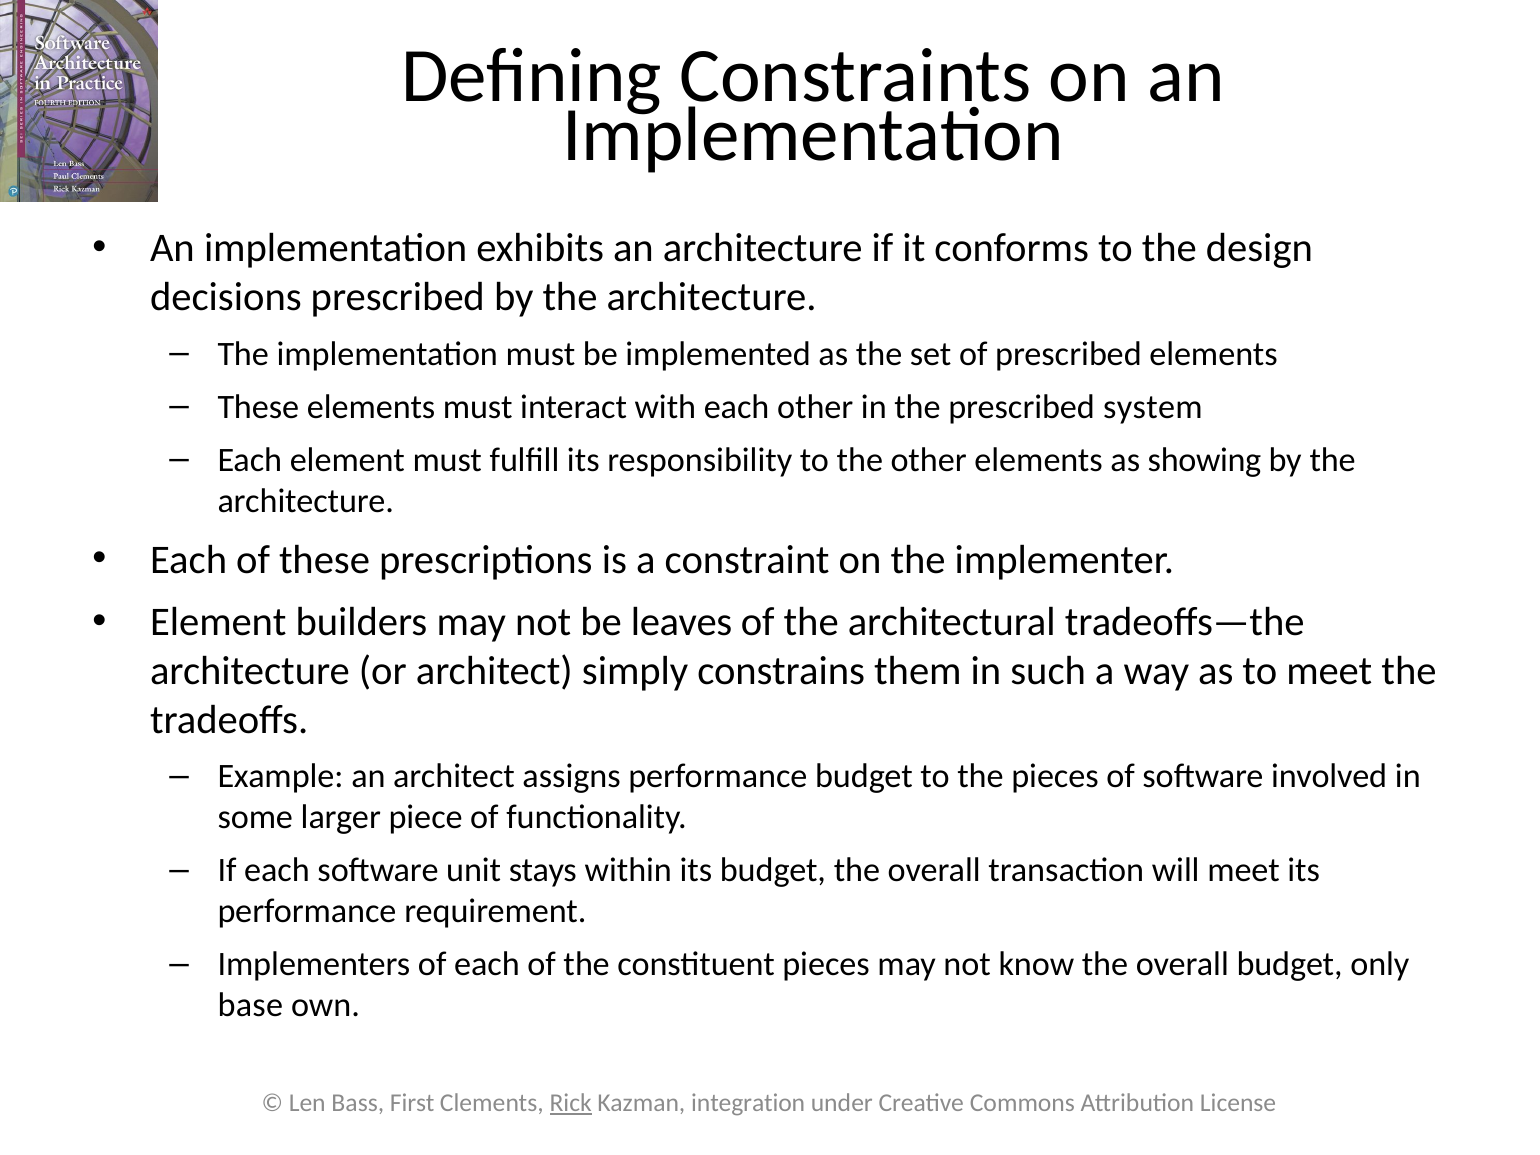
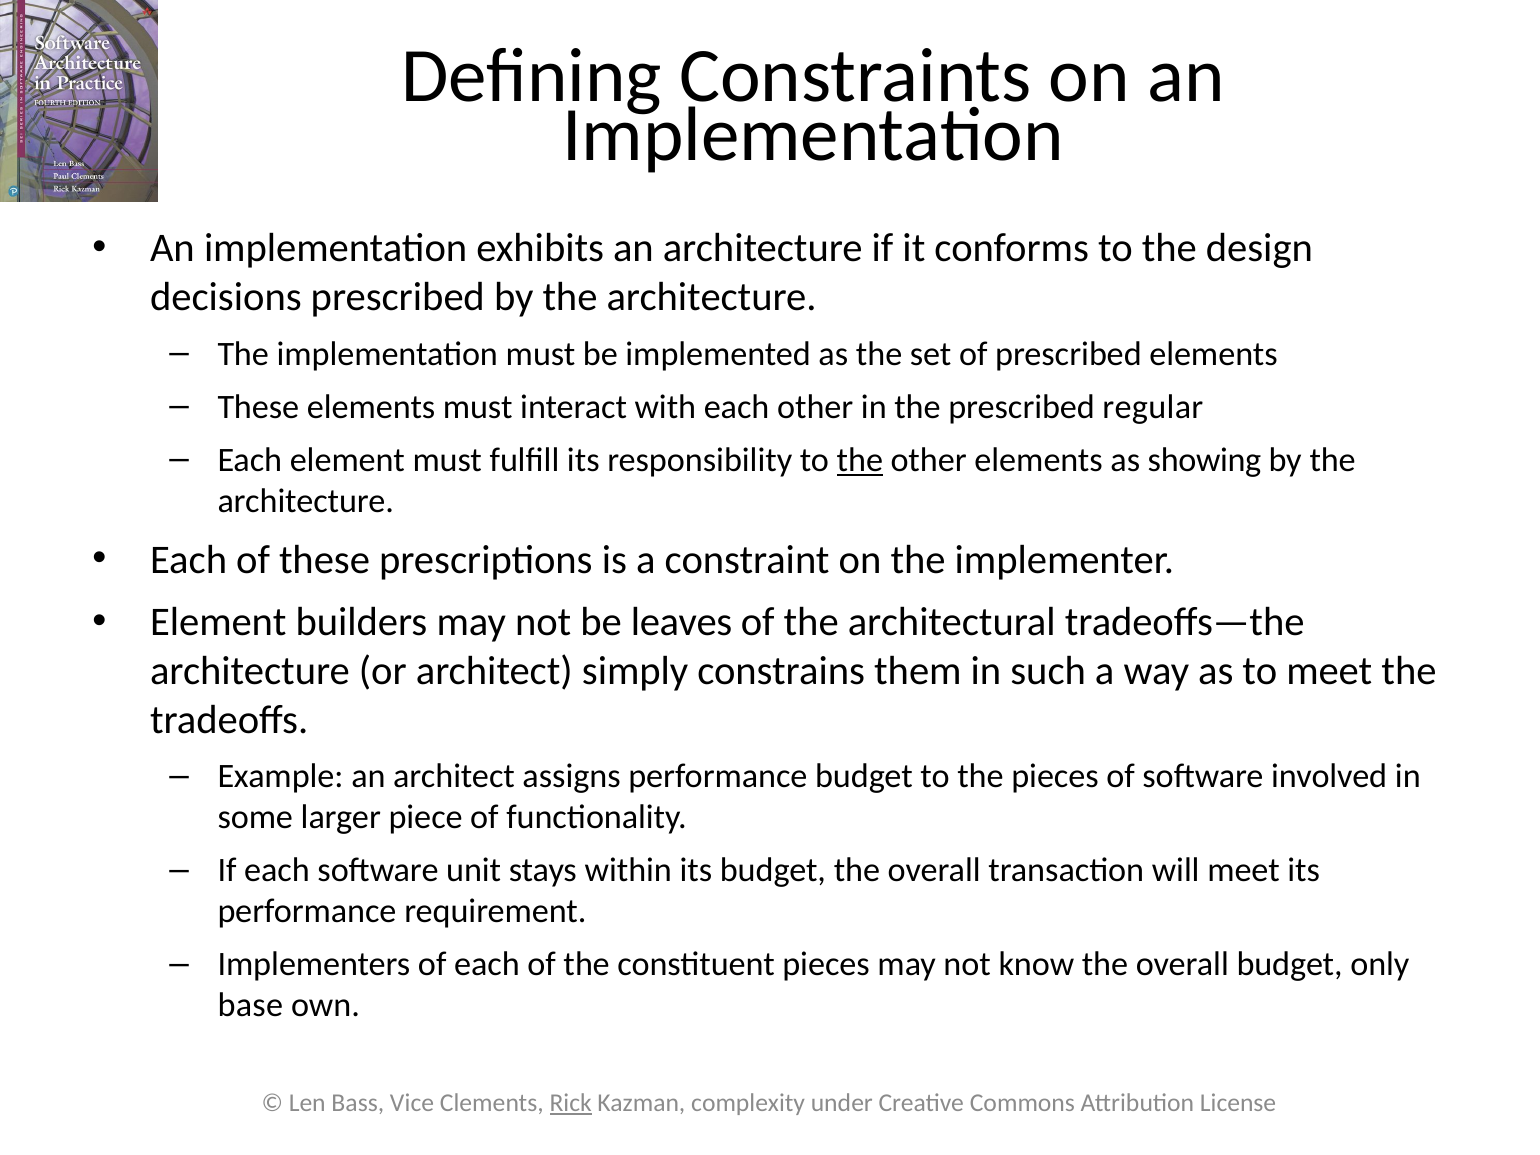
system: system -> regular (1153, 407)
the underline: none -> present (860, 460)
First: First -> Vice (412, 1103)
integration: integration -> complexity (748, 1103)
